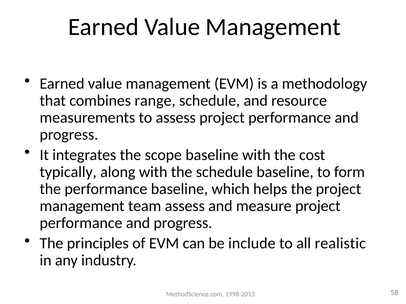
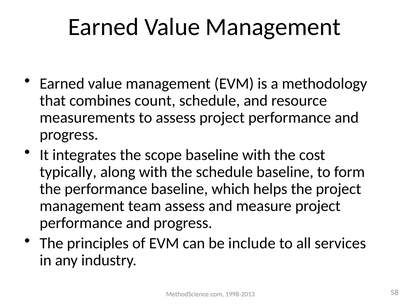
range: range -> count (155, 101)
realistic: realistic -> services (340, 244)
